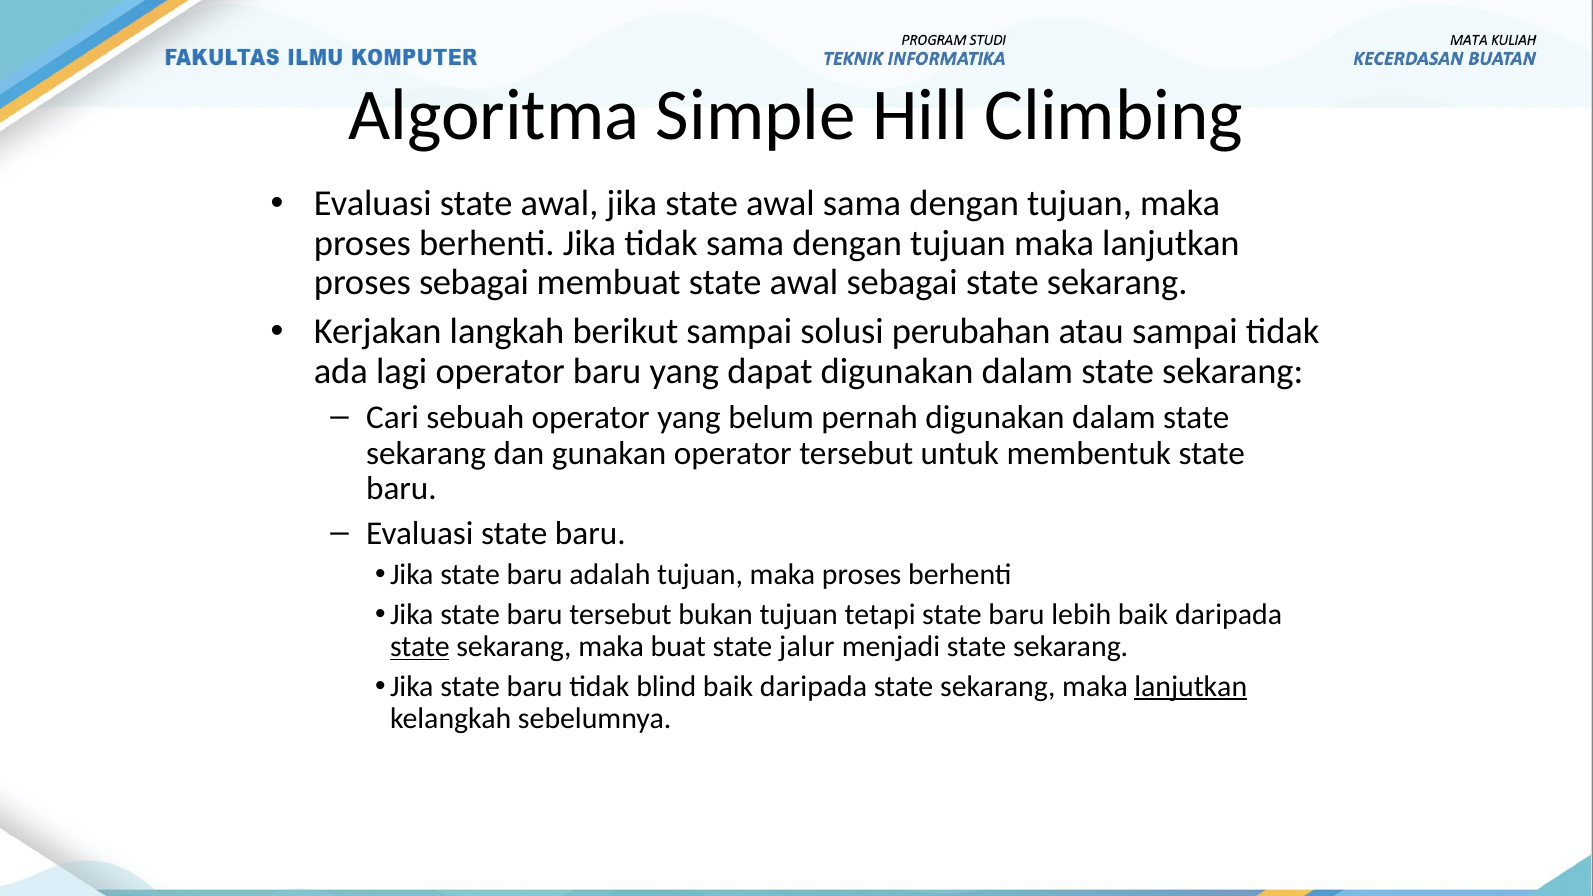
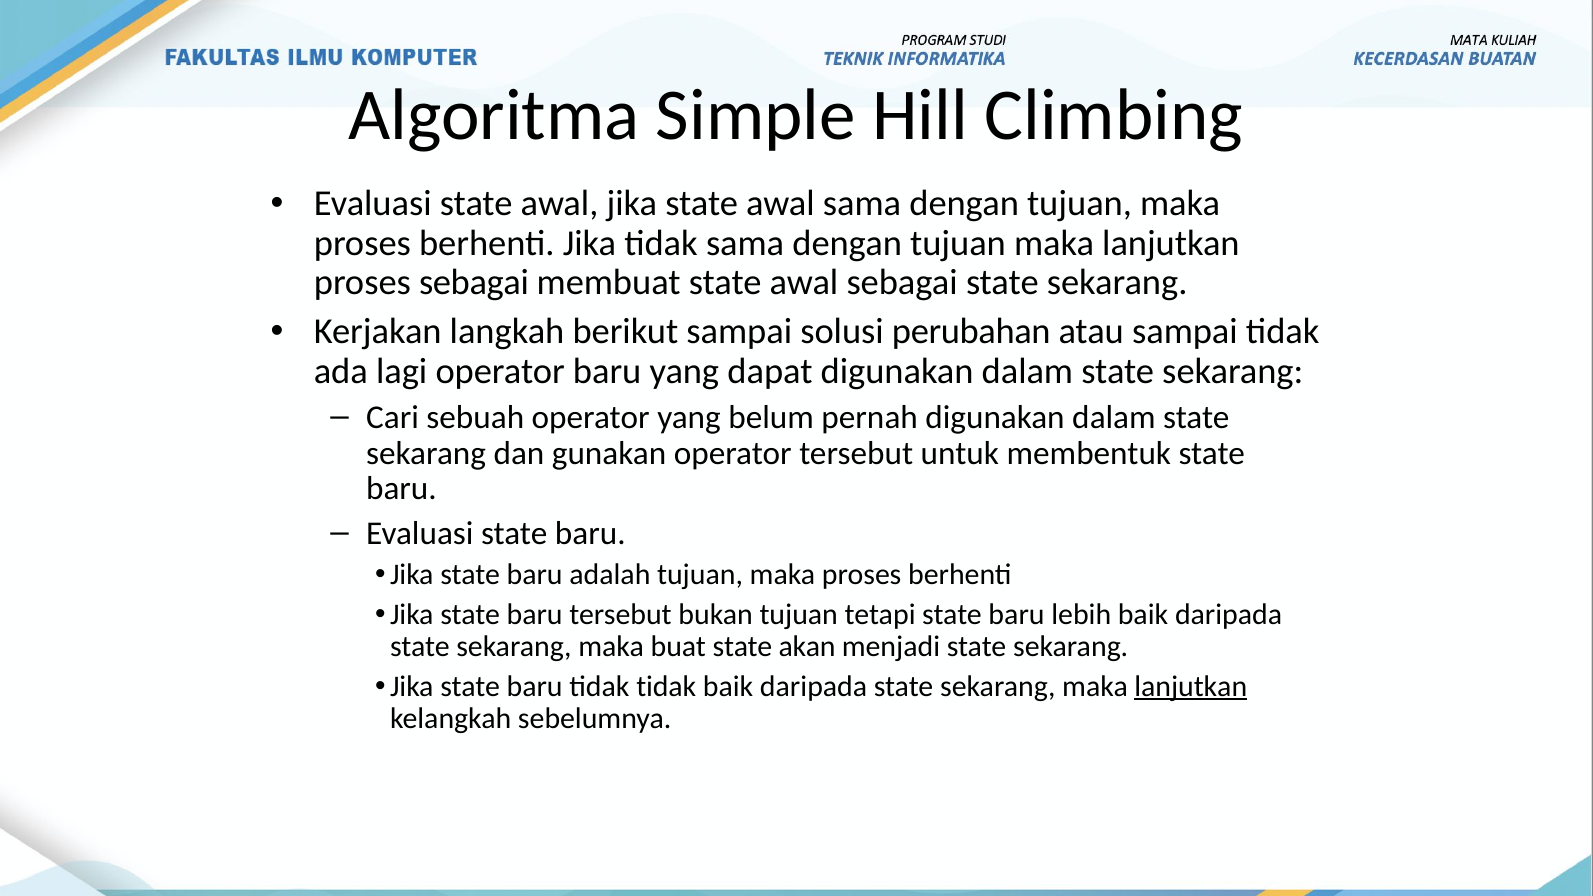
state underline: present -> none (420, 647)
jalur: jalur -> akan (807, 647)
tidak blind: blind -> tidak (666, 686)
